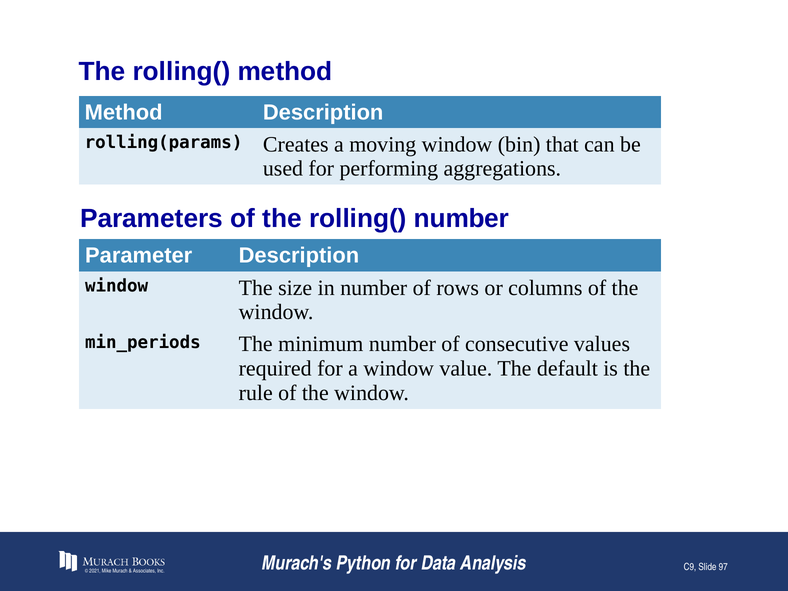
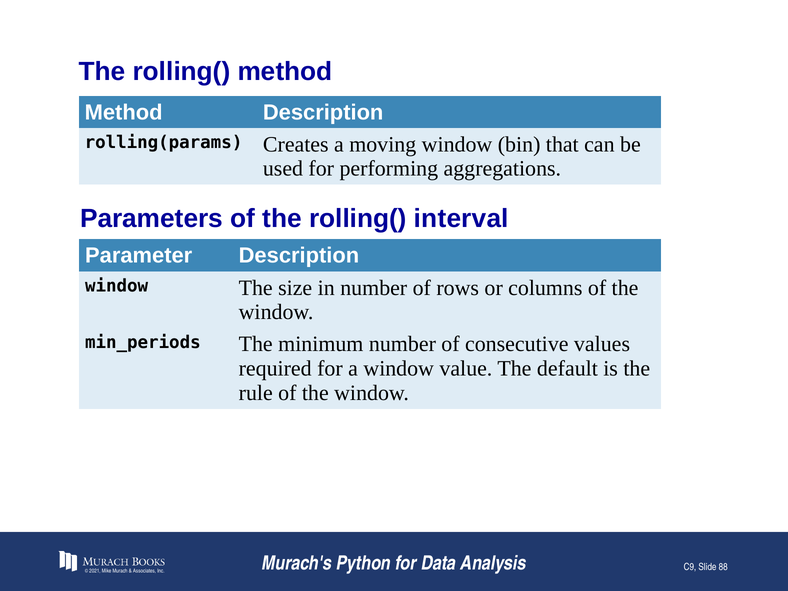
rolling( number: number -> interval (461, 219)
97: 97 -> 88 (723, 567)
